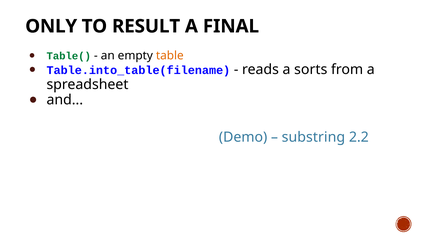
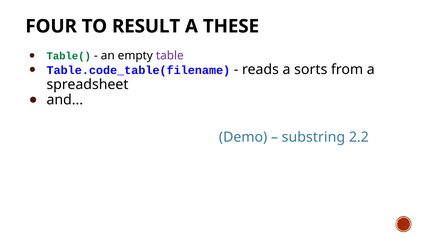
ONLY: ONLY -> FOUR (51, 26)
FINAL: FINAL -> THESE (231, 26)
table colour: orange -> purple (170, 55)
Table.into_table(filename: Table.into_table(filename -> Table.code_table(filename (138, 70)
